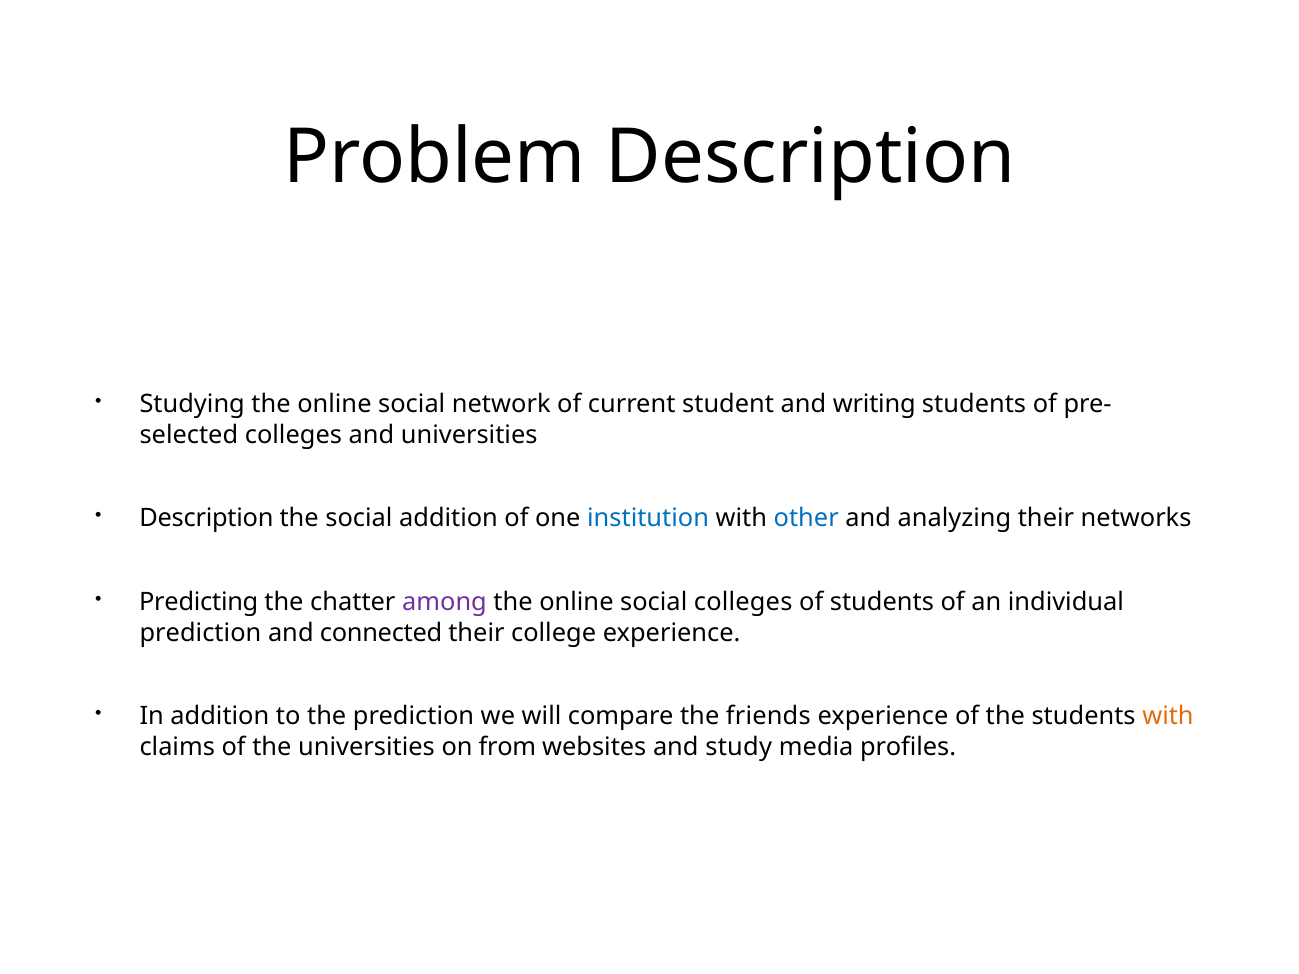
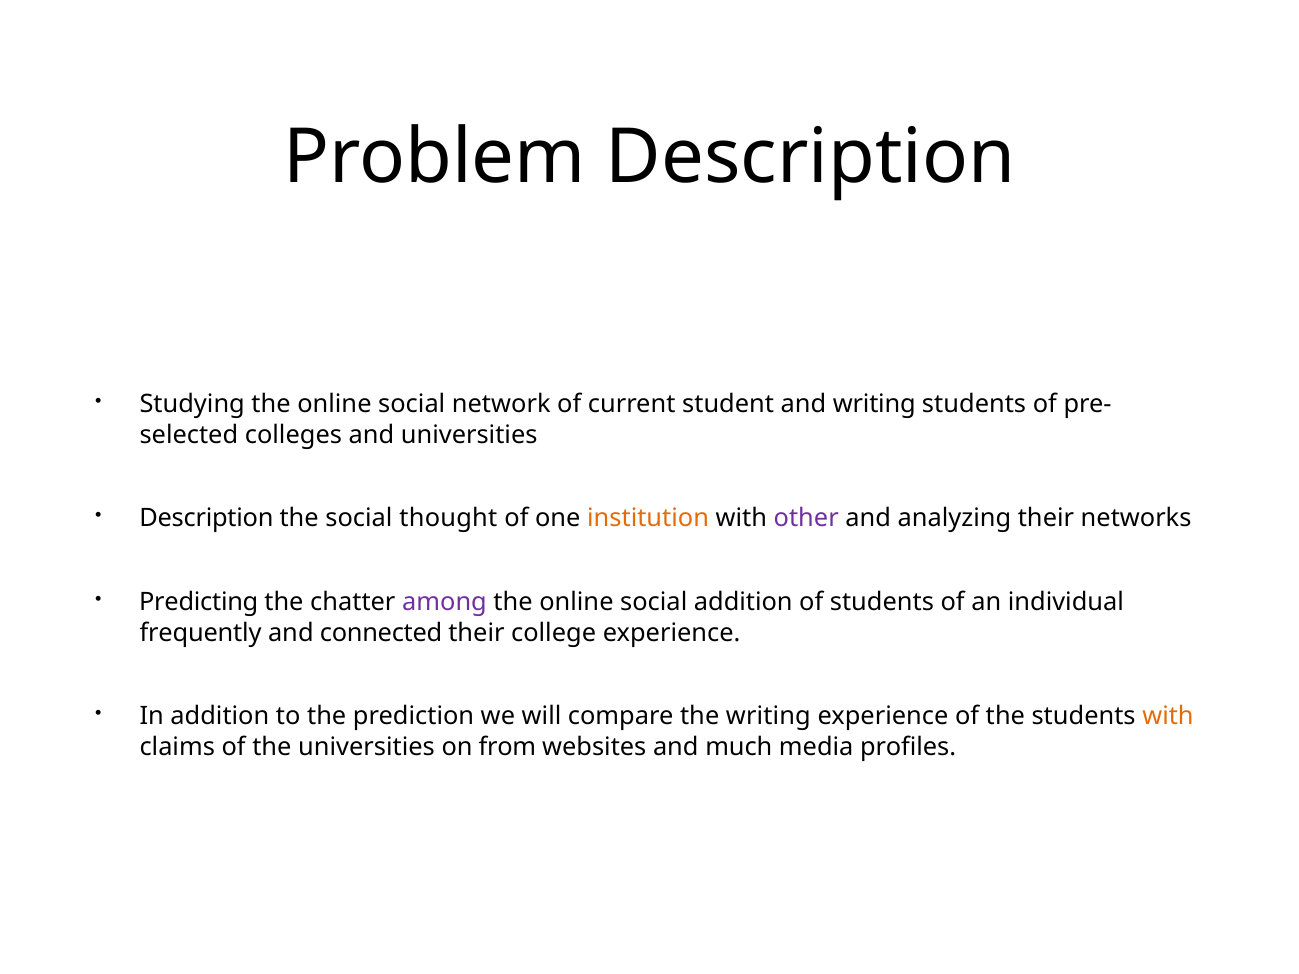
social addition: addition -> thought (448, 519)
institution colour: blue -> orange (648, 519)
other colour: blue -> purple (806, 519)
social colleges: colleges -> addition (743, 602)
prediction: prediction -> frequently (201, 633)
the friends: friends -> writing (768, 717)
study: study -> much (739, 747)
